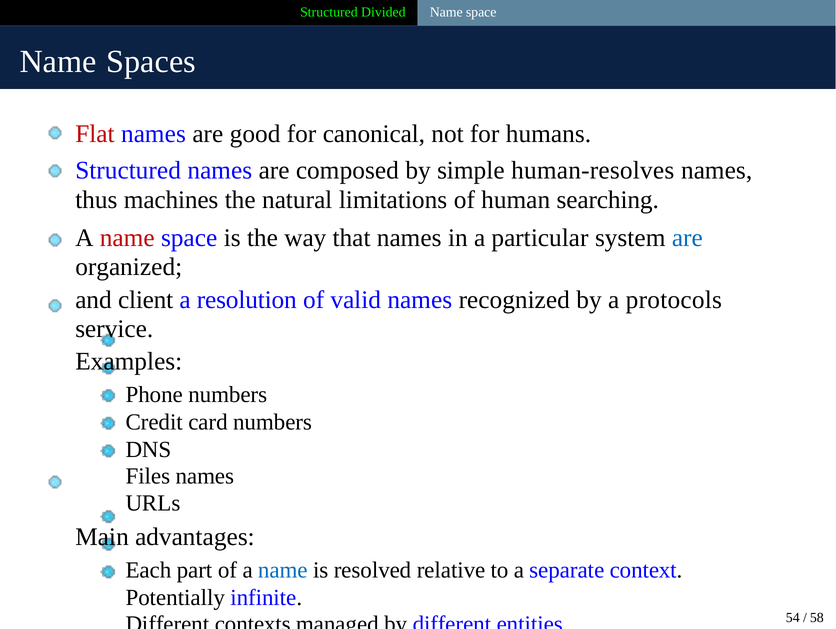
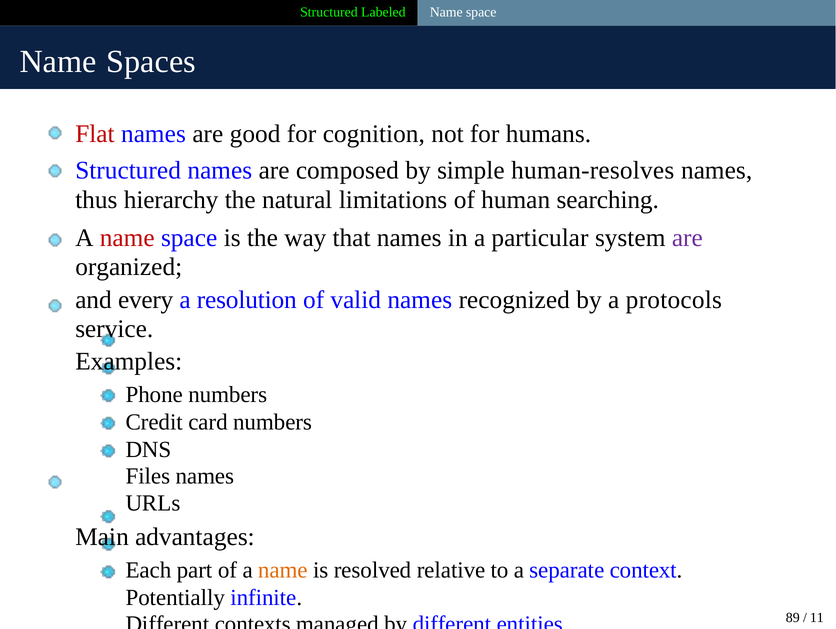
Divided: Divided -> Labeled (383, 12)
canonical: canonical -> cognition (374, 134)
machines: machines -> hierarchy (171, 200)
are colour: blue -> purple (687, 238)
client: client -> every (146, 300)
name colour: blue -> orange (283, 570)
54: 54 -> 89 (793, 618)
58: 58 -> 11 (817, 618)
